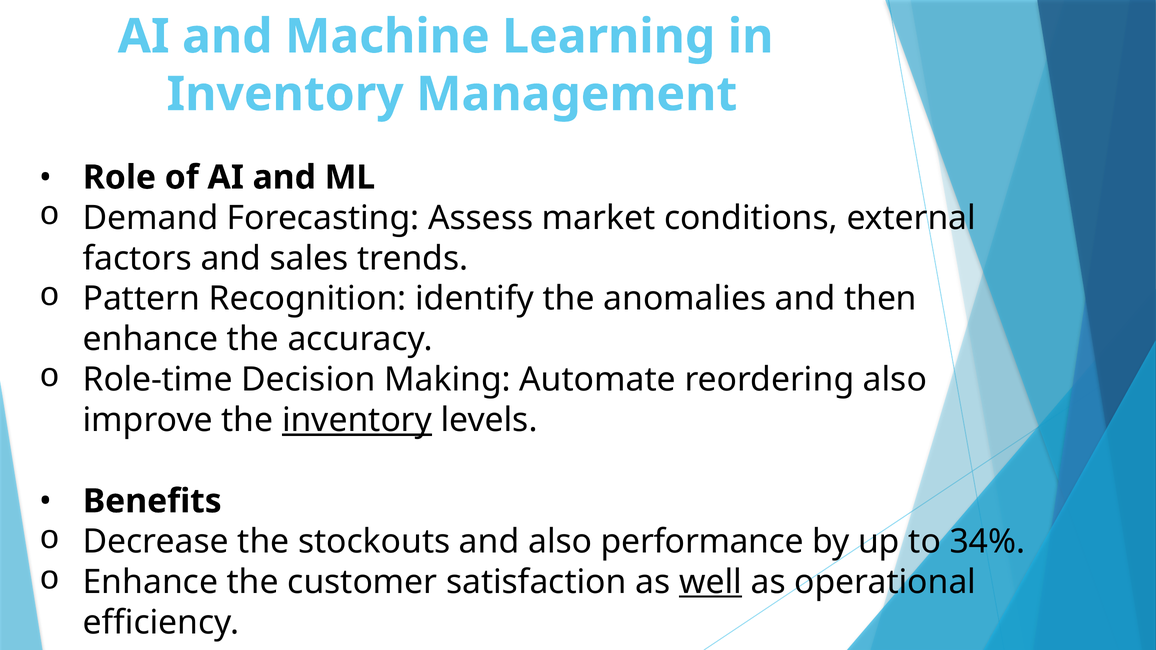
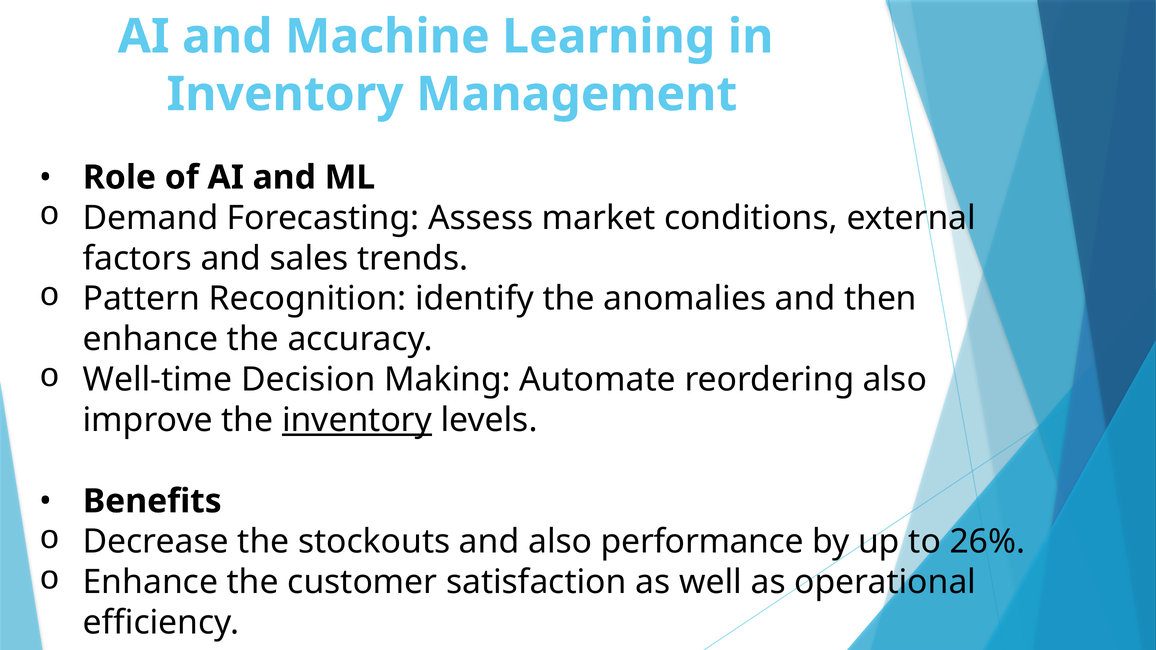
Role-time: Role-time -> Well-time (158, 380)
34%: 34% -> 26% (987, 542)
well underline: present -> none (711, 582)
